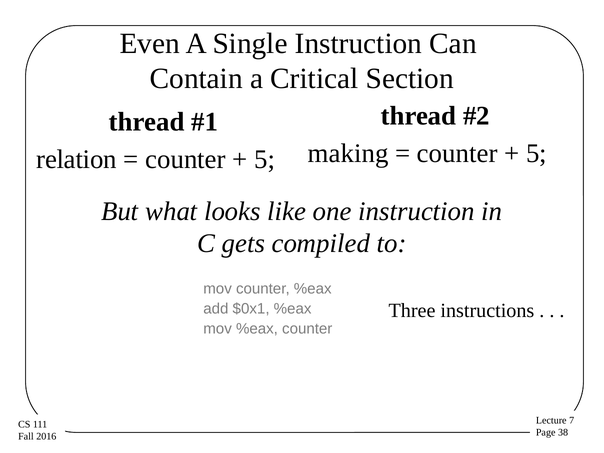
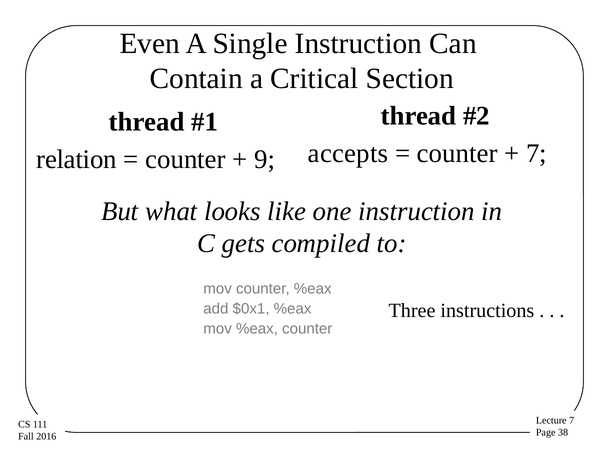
making: making -> accepts (348, 153)
5: 5 -> 7 (536, 153)
5: 5 -> 9 (265, 159)
